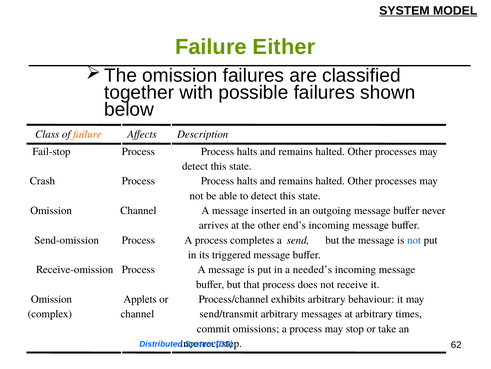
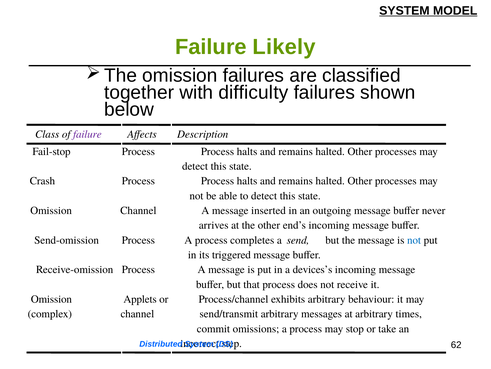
Either: Either -> Likely (284, 47)
possible: possible -> difficulty (253, 92)
failure colour: orange -> purple (87, 134)
needed’s: needed’s -> devices’s (313, 269)
